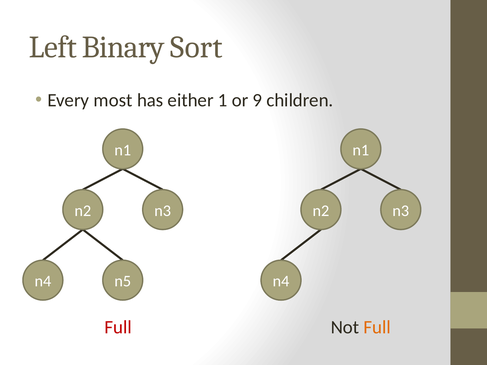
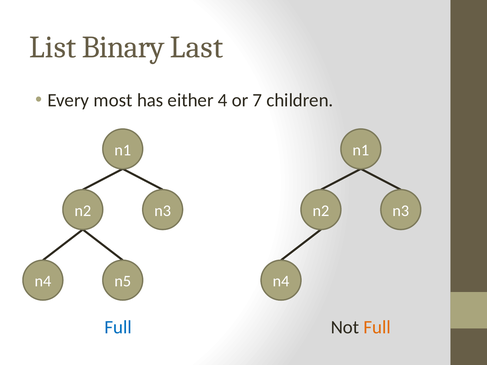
Left: Left -> List (53, 47)
Sort: Sort -> Last (197, 47)
1: 1 -> 4 (223, 100)
9: 9 -> 7 (257, 100)
Full colour: red -> blue (118, 328)
